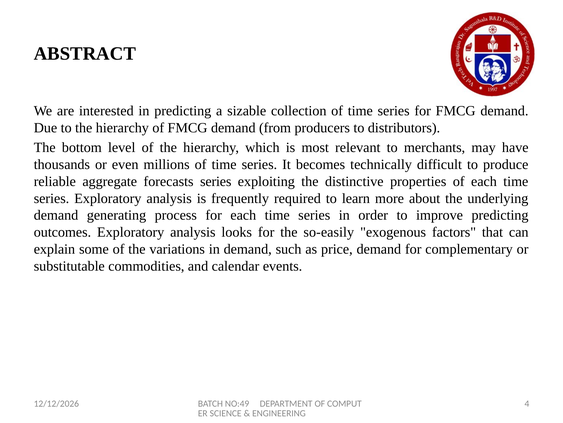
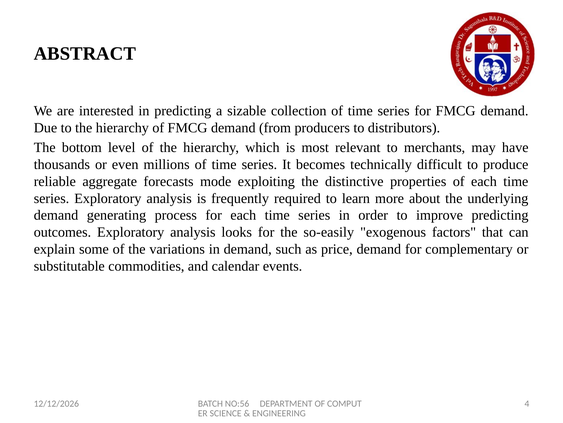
forecasts series: series -> mode (216, 181)
NO:49: NO:49 -> NO:56 (237, 403)
